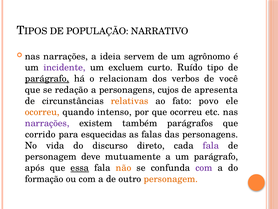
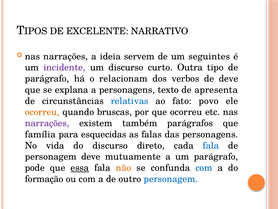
POPULAÇÃO: POPULAÇÃO -> EXCELENTE (97, 31)
agrônomo: agrônomo -> seguintes (209, 56)
um excluem: excluem -> discurso (126, 67)
Ruído: Ruído -> Outra (190, 67)
parágrafo underline: present -> none (47, 78)
de você: você -> deve (229, 78)
redação: redação -> explana (72, 90)
cujos: cujos -> texto (168, 90)
relativas colour: orange -> blue (130, 101)
intenso: intenso -> bruscas (114, 112)
corrido: corrido -> família (40, 134)
fala colour: purple -> blue (211, 145)
após: após -> pode (35, 167)
com colour: purple -> blue (204, 167)
personagem colour: orange -> blue (171, 179)
